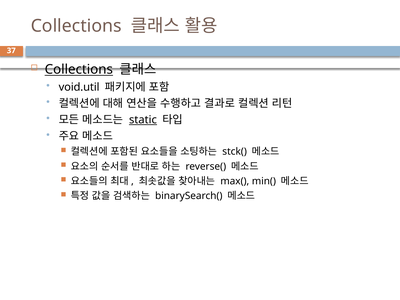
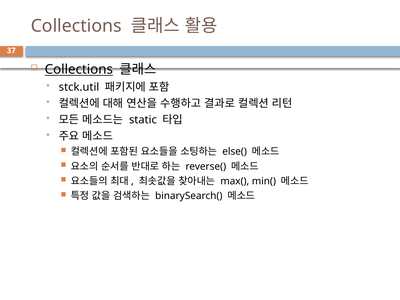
void.util: void.util -> stck.util (79, 87)
static underline: present -> none (143, 120)
stck(: stck( -> else( (235, 152)
